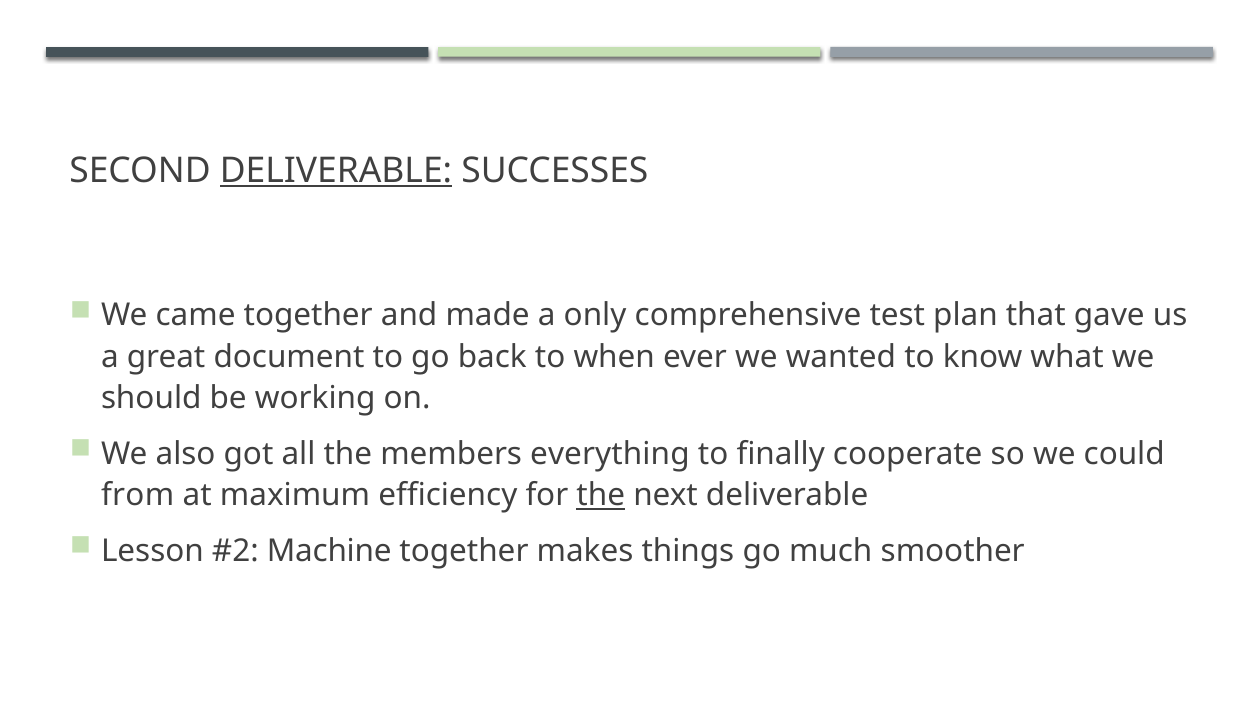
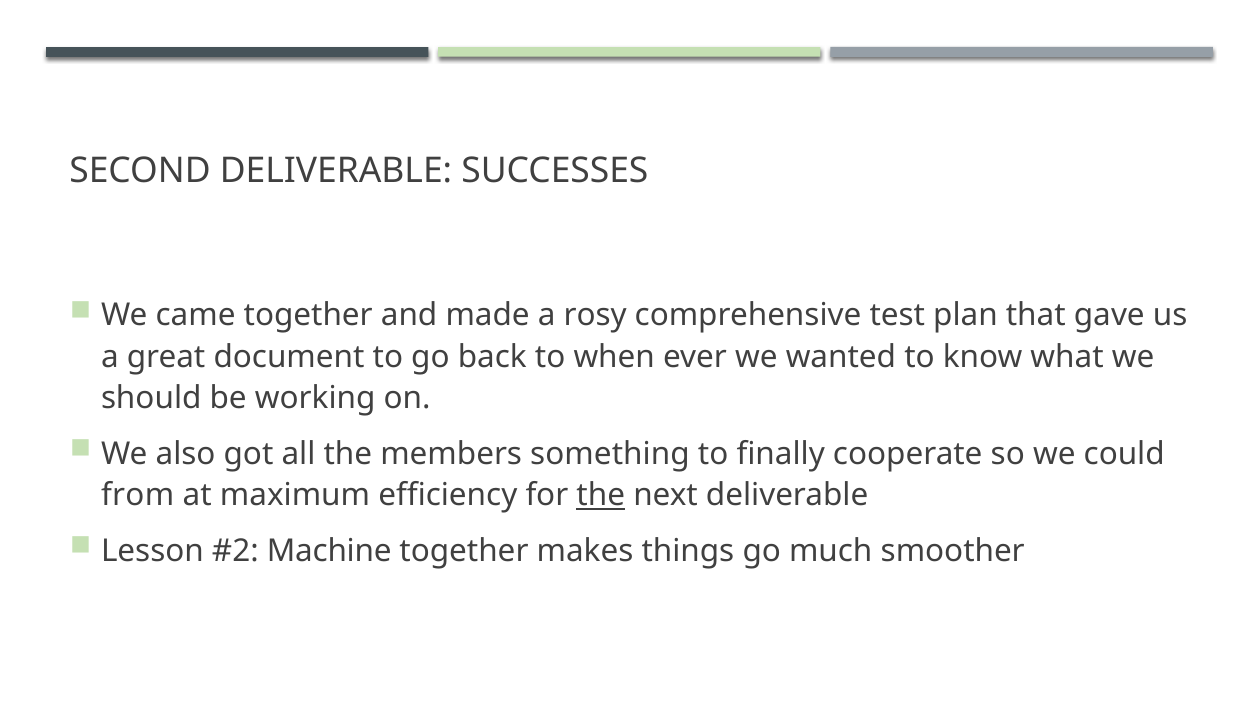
DELIVERABLE underline: present -> none (336, 171)
only: only -> rosy (595, 315)
everything: everything -> something (610, 454)
